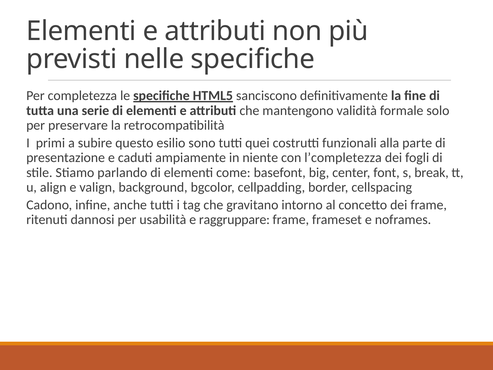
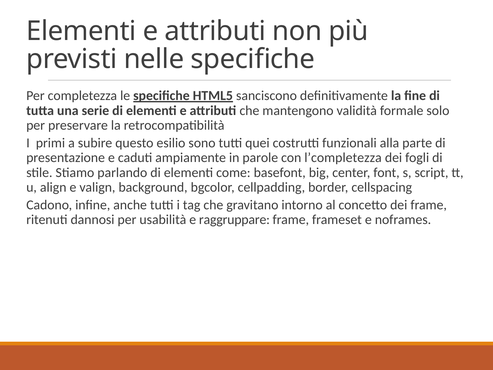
niente: niente -> parole (260, 158)
break: break -> script (432, 172)
